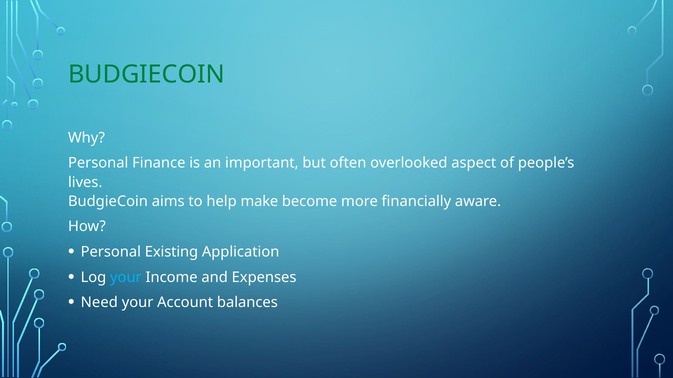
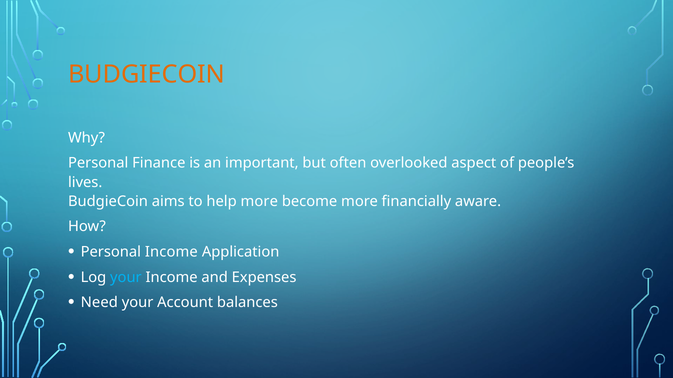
BUDGIECOIN colour: green -> orange (147, 75)
help make: make -> more (259, 202)
Personal Existing: Existing -> Income (171, 252)
